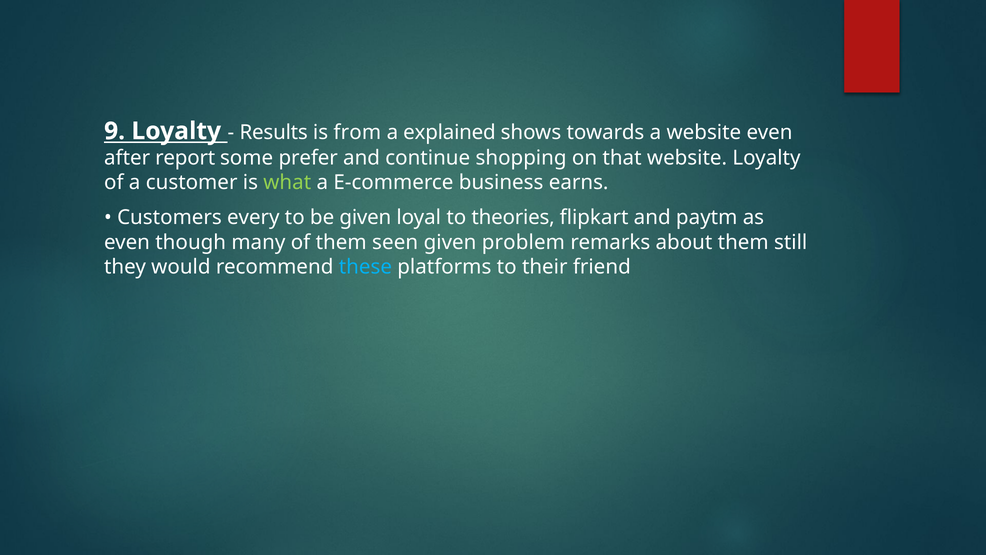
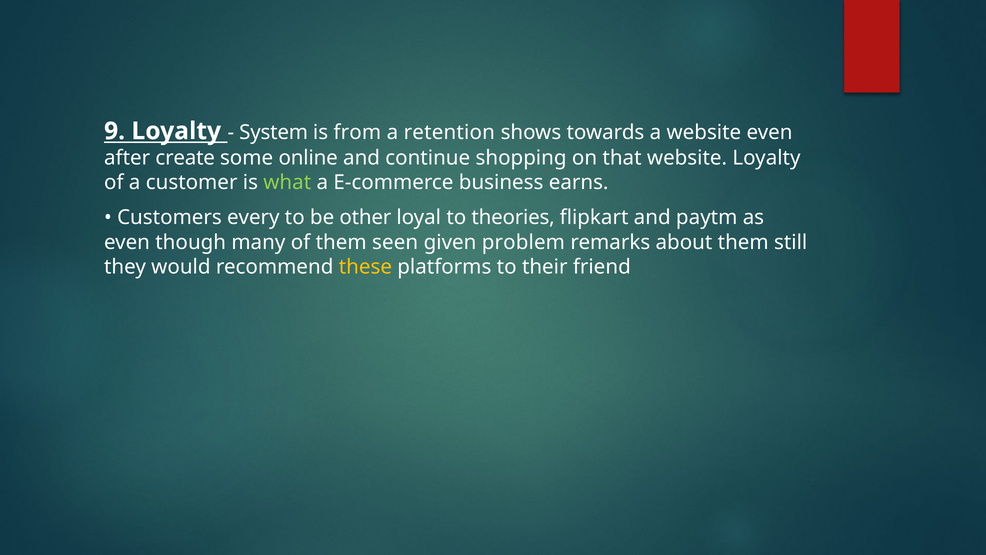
Results: Results -> System (274, 132)
explained: explained -> retention (449, 132)
report: report -> create (185, 158)
prefer: prefer -> online (308, 158)
be given: given -> other (365, 217)
these colour: light blue -> yellow (365, 267)
